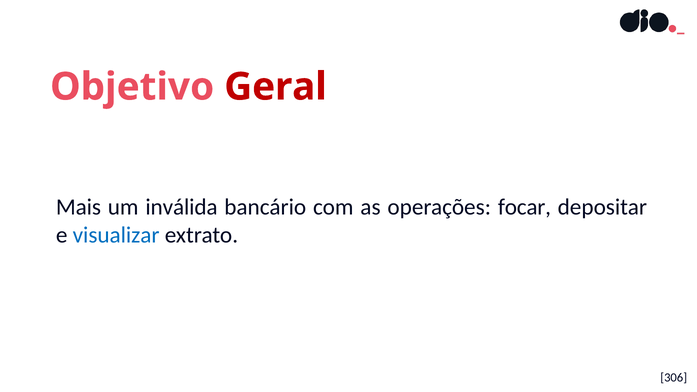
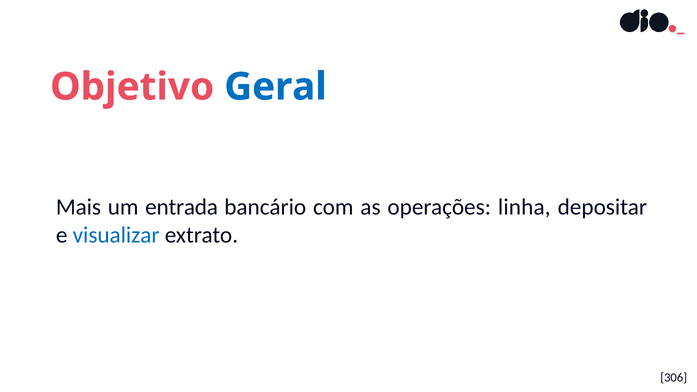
Geral colour: red -> blue (275, 87)
inválida: inválida -> entrada (182, 207)
focar: focar -> linha (524, 207)
